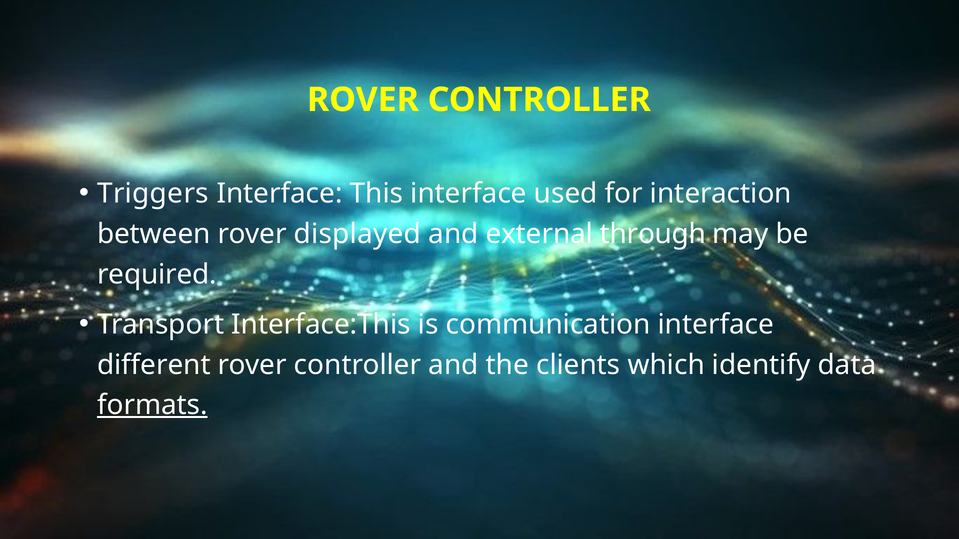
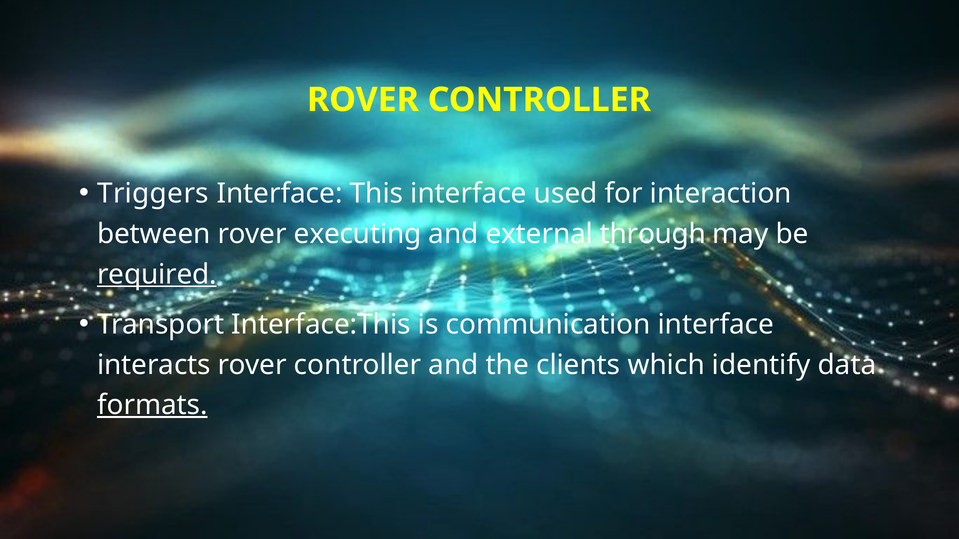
displayed: displayed -> executing (358, 234)
required underline: none -> present (157, 275)
different: different -> interacts (154, 365)
